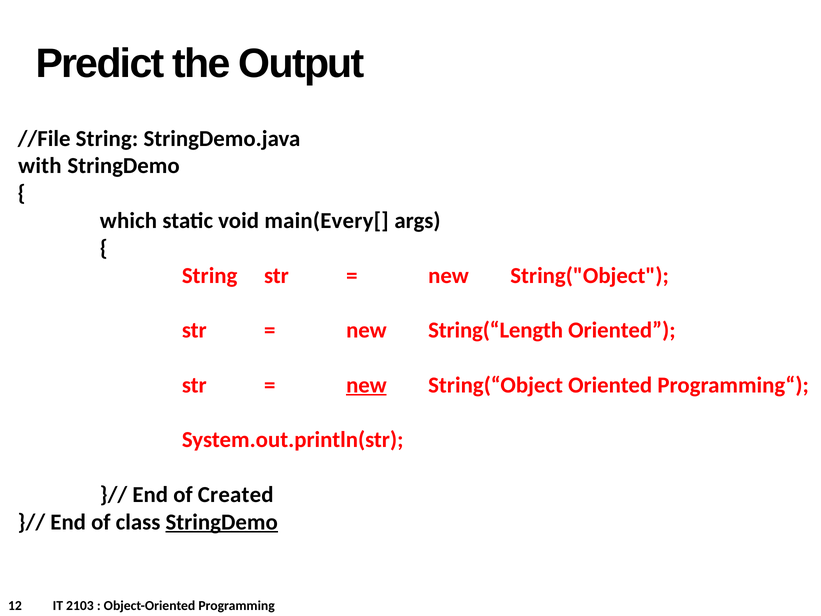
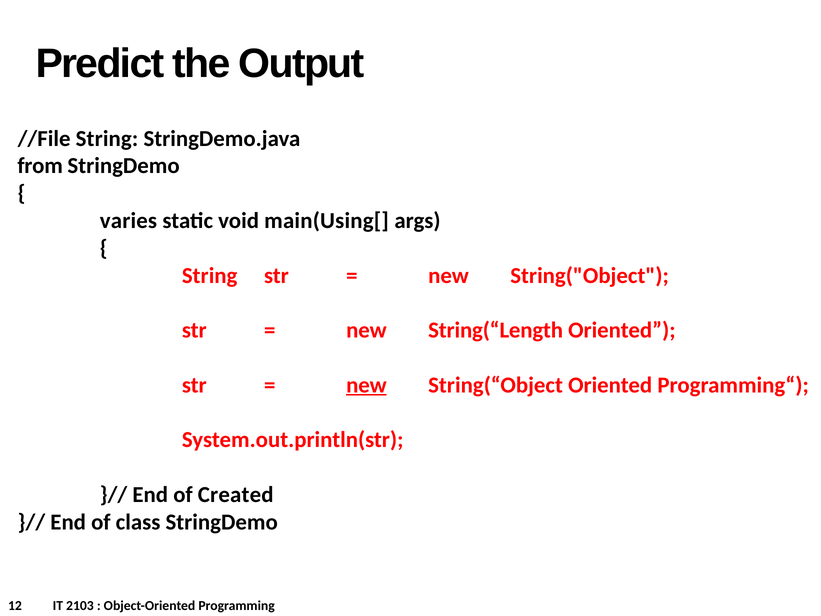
with: with -> from (40, 166)
which: which -> varies (128, 221)
main(Every[: main(Every[ -> main(Using[ (327, 221)
StringDemo underline: present -> none (222, 522)
